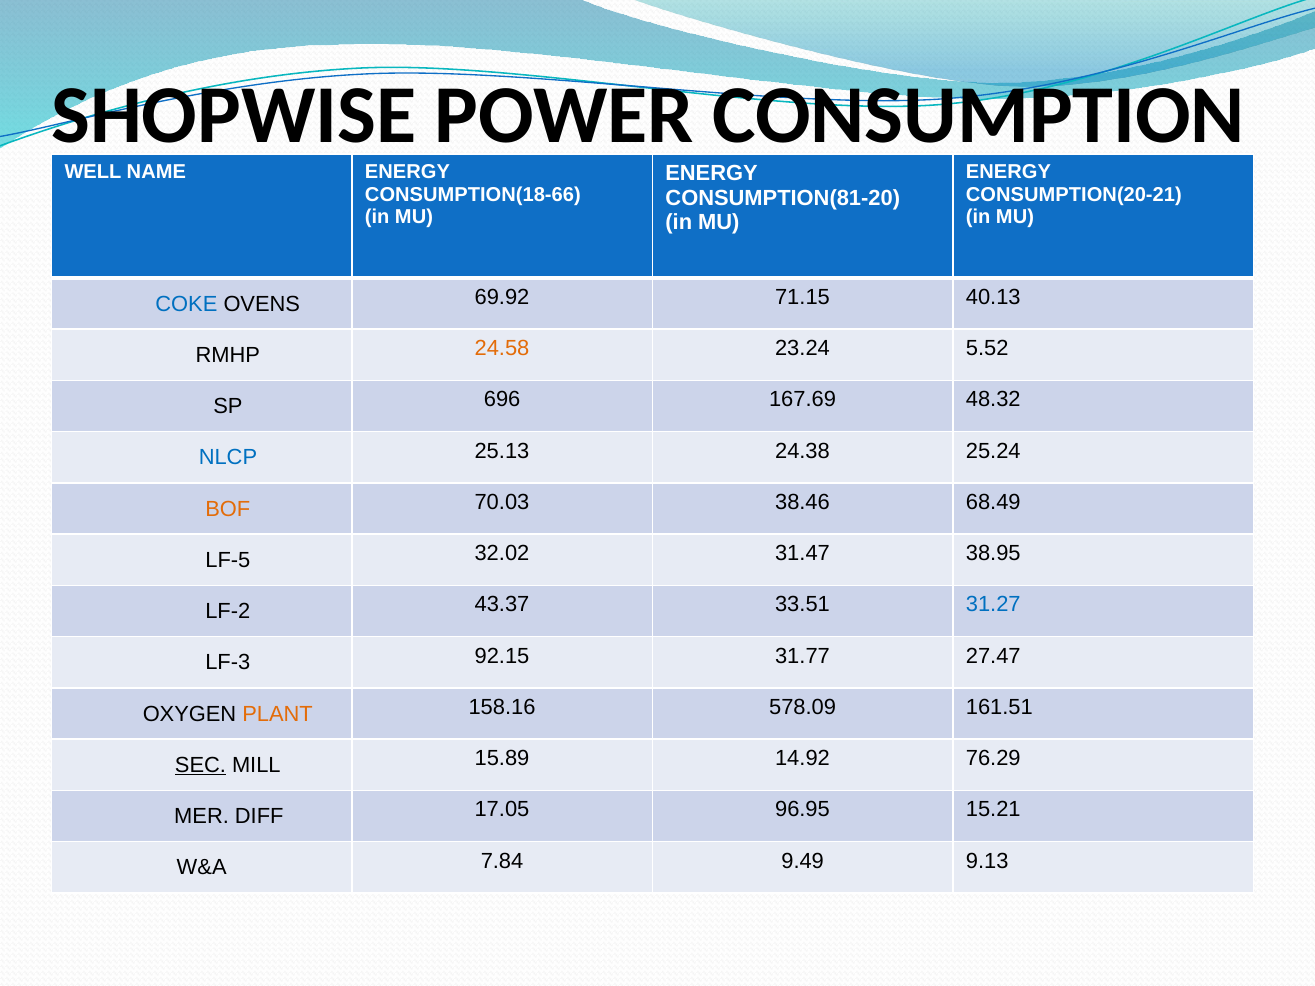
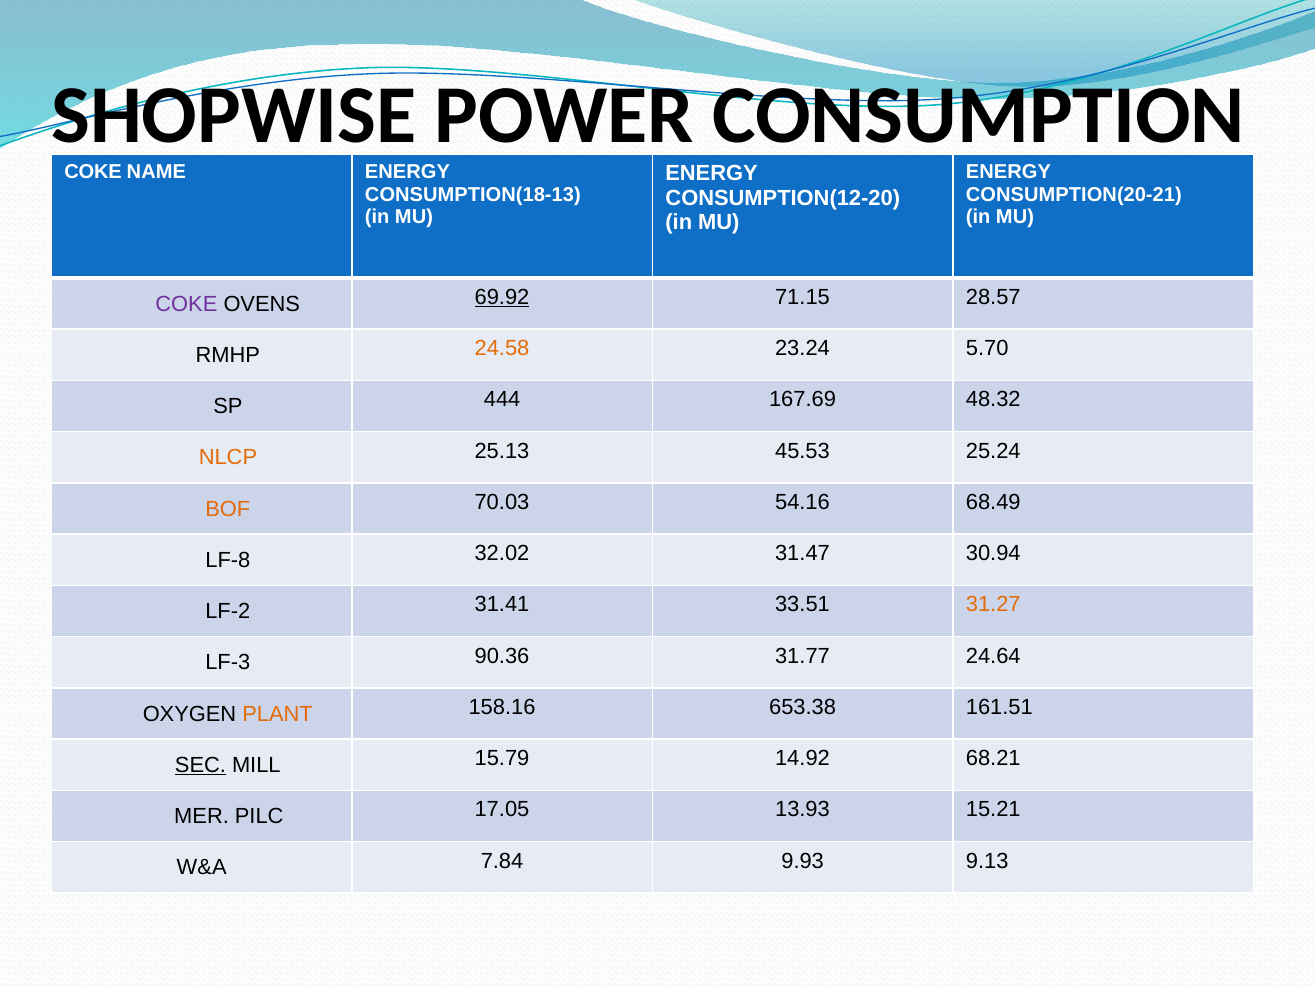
WELL: WELL -> COKE (93, 172)
CONSUMPTION(18-66: CONSUMPTION(18-66 -> CONSUMPTION(18-13 (473, 195)
CONSUMPTION(81-20: CONSUMPTION(81-20 -> CONSUMPTION(12-20 (783, 198)
COKE colour: blue -> purple (186, 304)
69.92 underline: none -> present (502, 297)
40.13: 40.13 -> 28.57 (993, 297)
5.52: 5.52 -> 5.70 (987, 349)
696: 696 -> 444 (502, 400)
NLCP colour: blue -> orange (228, 458)
24.38: 24.38 -> 45.53 (802, 451)
38.46: 38.46 -> 54.16 (802, 502)
LF-5: LF-5 -> LF-8 (228, 560)
38.95: 38.95 -> 30.94 (993, 554)
43.37: 43.37 -> 31.41 (502, 605)
31.27 colour: blue -> orange (993, 605)
92.15: 92.15 -> 90.36 (502, 656)
27.47: 27.47 -> 24.64 (993, 656)
578.09: 578.09 -> 653.38 (803, 707)
15.89: 15.89 -> 15.79 (502, 759)
76.29: 76.29 -> 68.21 (993, 759)
DIFF: DIFF -> PILC (259, 817)
96.95: 96.95 -> 13.93 (802, 810)
9.49: 9.49 -> 9.93 (803, 861)
